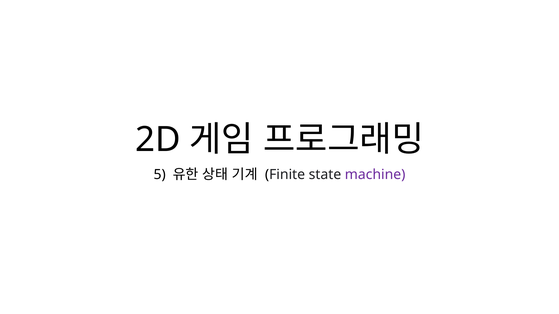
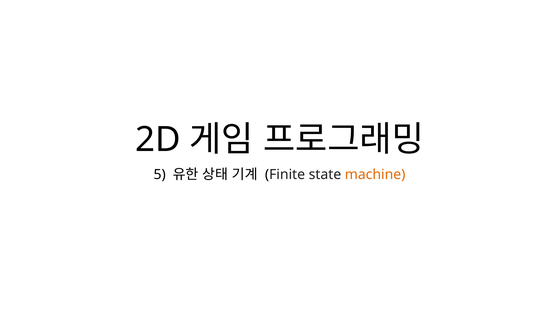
machine colour: purple -> orange (375, 175)
